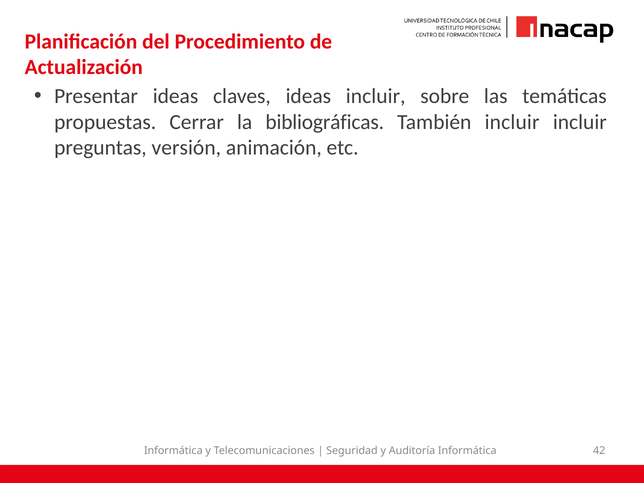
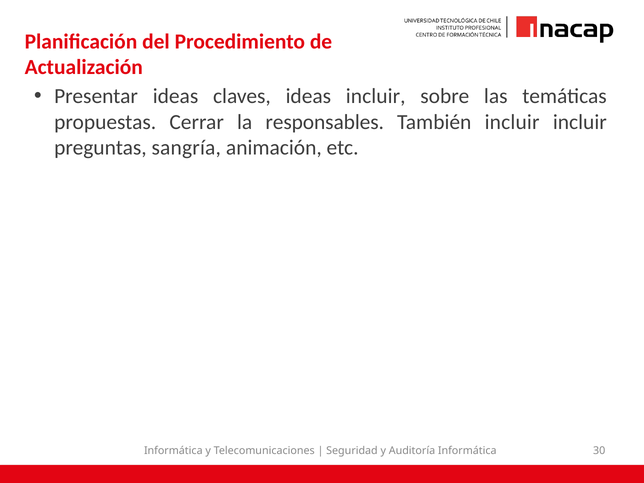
bibliográficas: bibliográficas -> responsables (325, 122)
versión: versión -> sangría (186, 148)
42: 42 -> 30 (599, 451)
